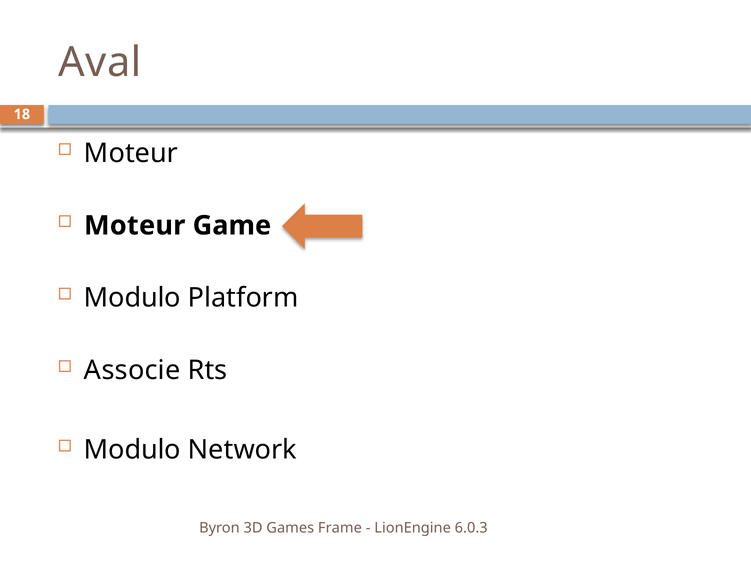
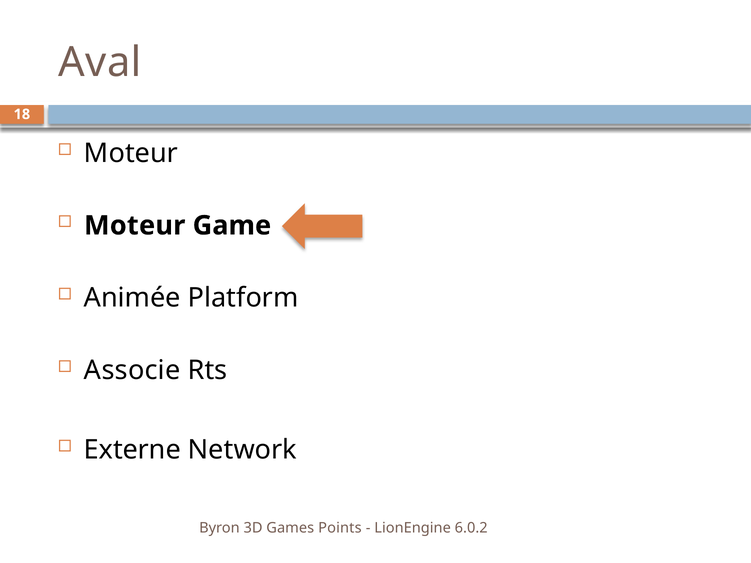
Modulo: Modulo -> Animée (132, 298)
Modulo: Modulo -> Externe (132, 450)
Frame: Frame -> Points (340, 528)
6.0.3: 6.0.3 -> 6.0.2 (471, 528)
